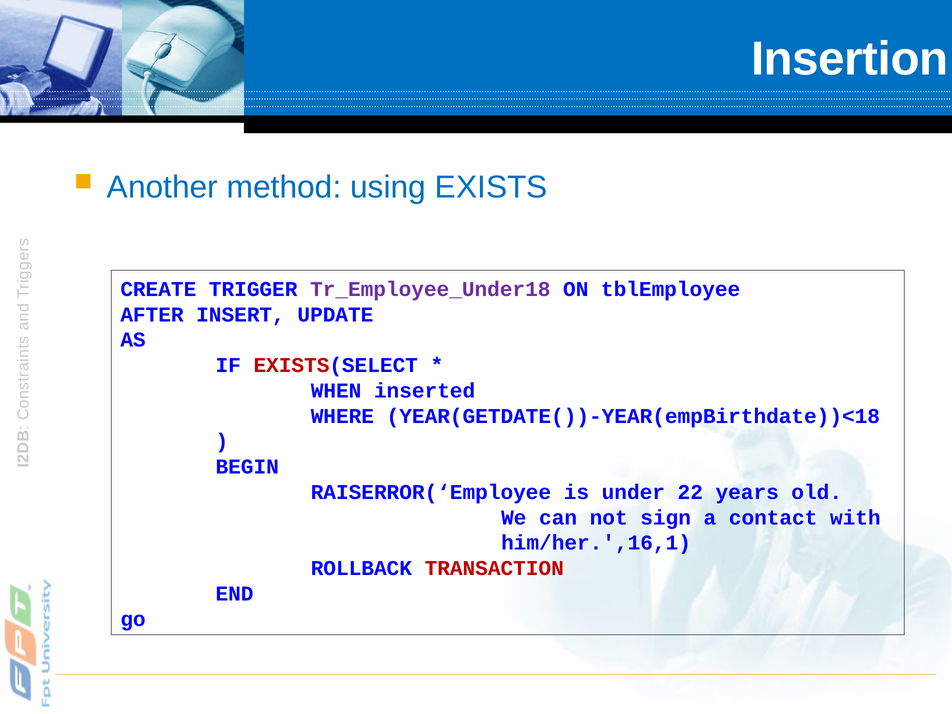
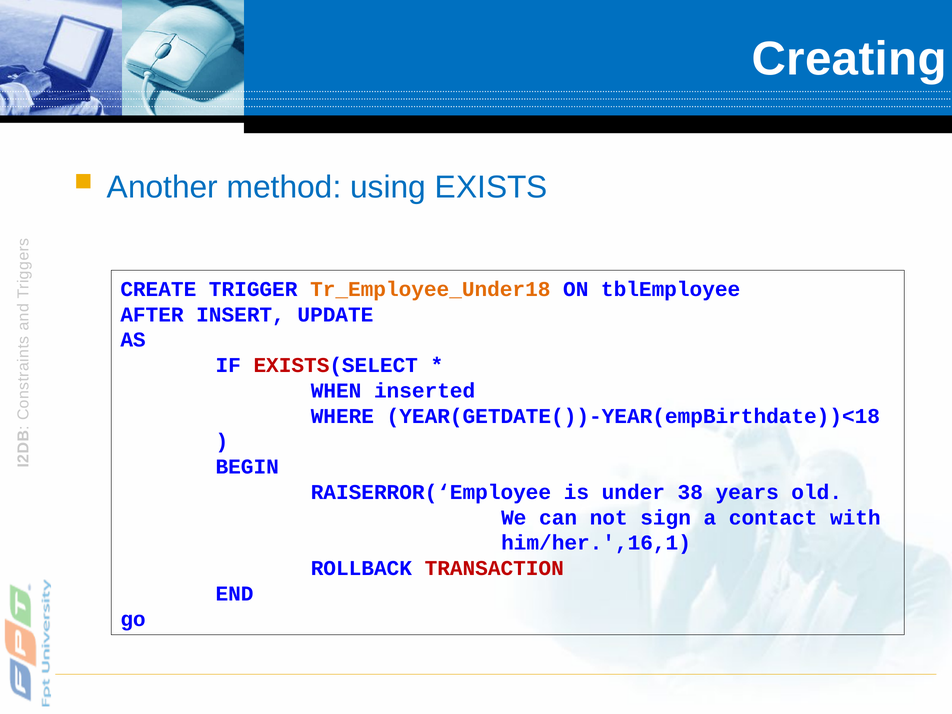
Insertion: Insertion -> Creating (849, 59)
Tr_Employee_Under18 colour: purple -> orange (430, 289)
22: 22 -> 38 (690, 492)
